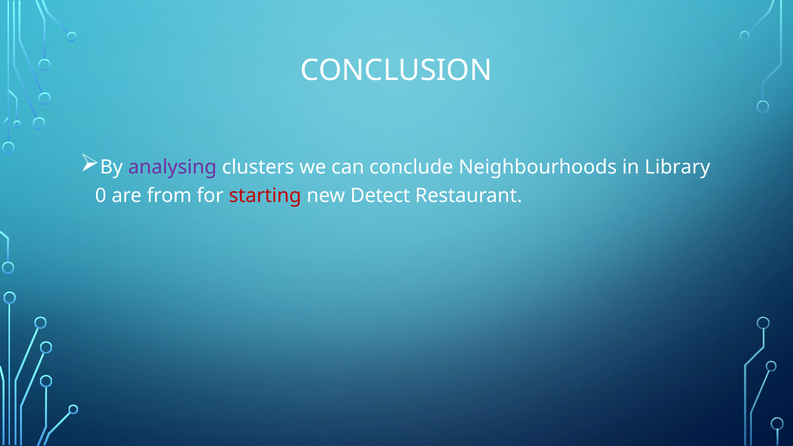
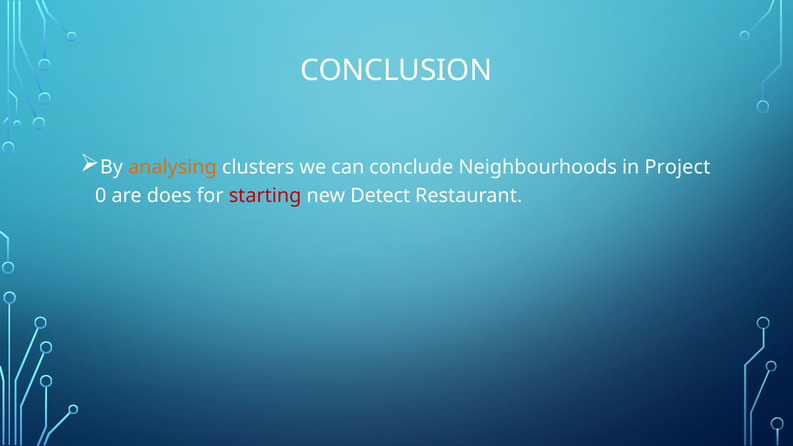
analysing colour: purple -> orange (172, 167)
Library: Library -> Project (677, 167)
from: from -> does (169, 196)
